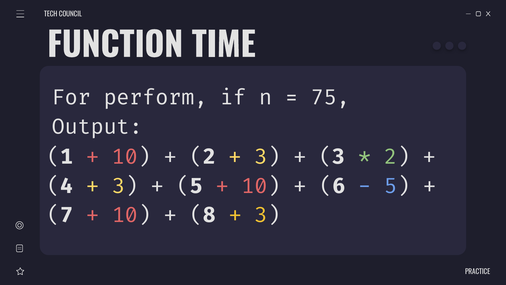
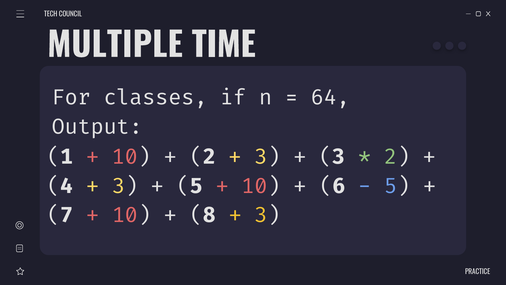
FUNCTION: FUNCTION -> MULTIPLE (115, 46)
perform: perform -> classes (156, 98)
75: 75 -> 64 (330, 98)
